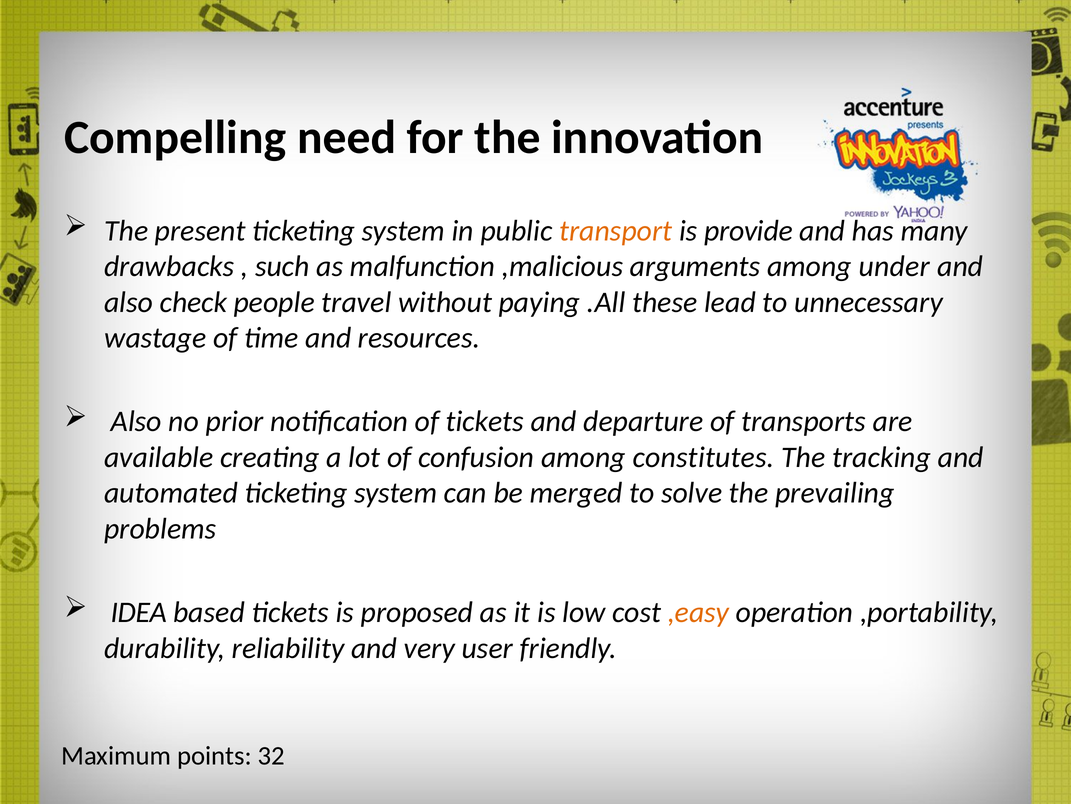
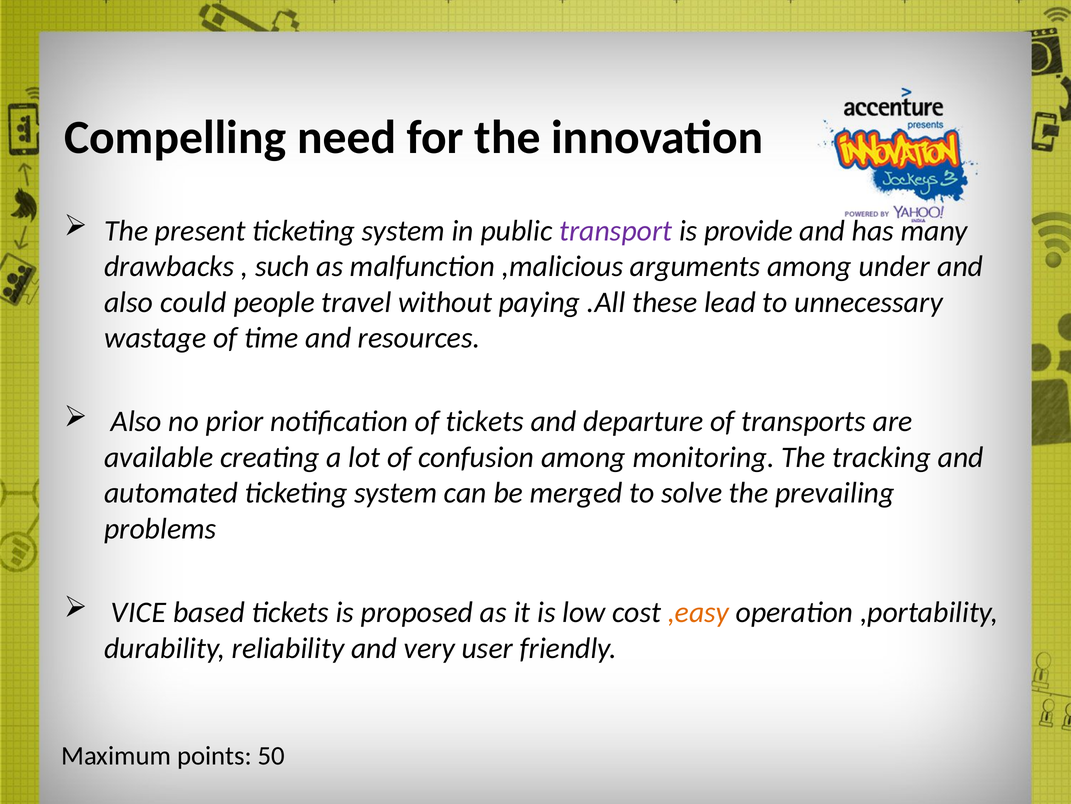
transport colour: orange -> purple (616, 231)
check: check -> could (193, 302)
constitutes: constitutes -> monitoring (704, 457)
IDEA: IDEA -> VICE (139, 612)
32: 32 -> 50 (271, 755)
